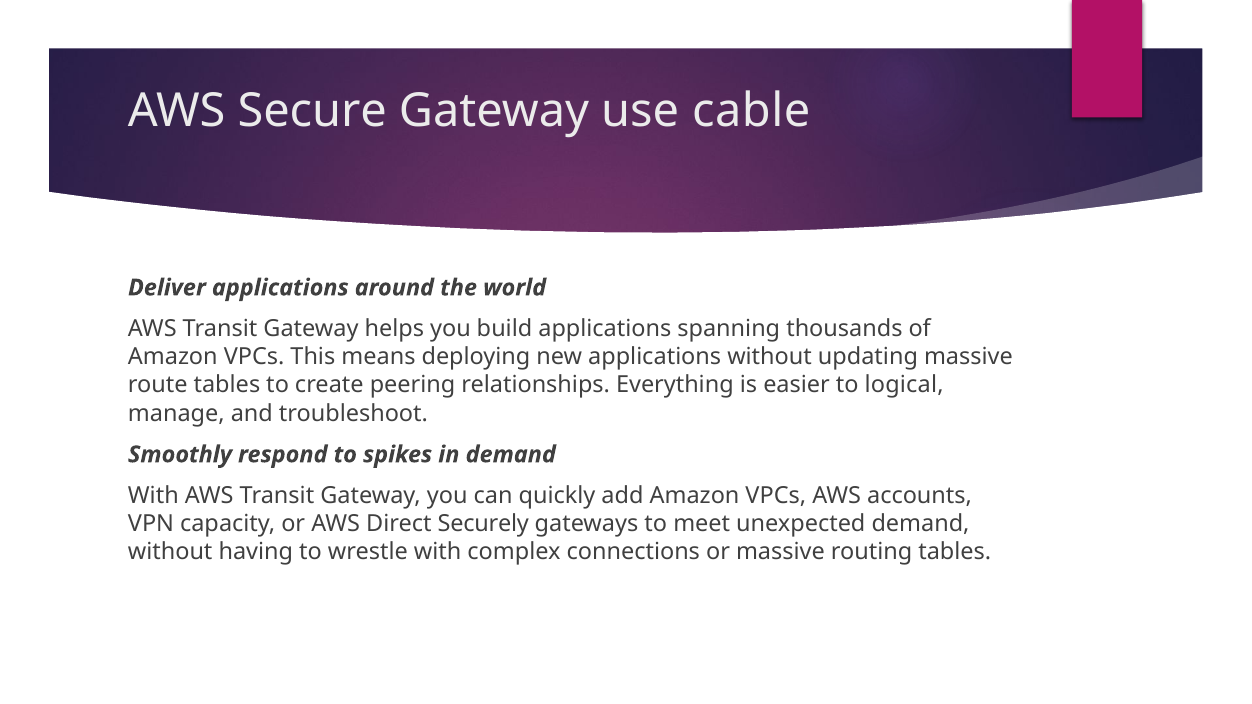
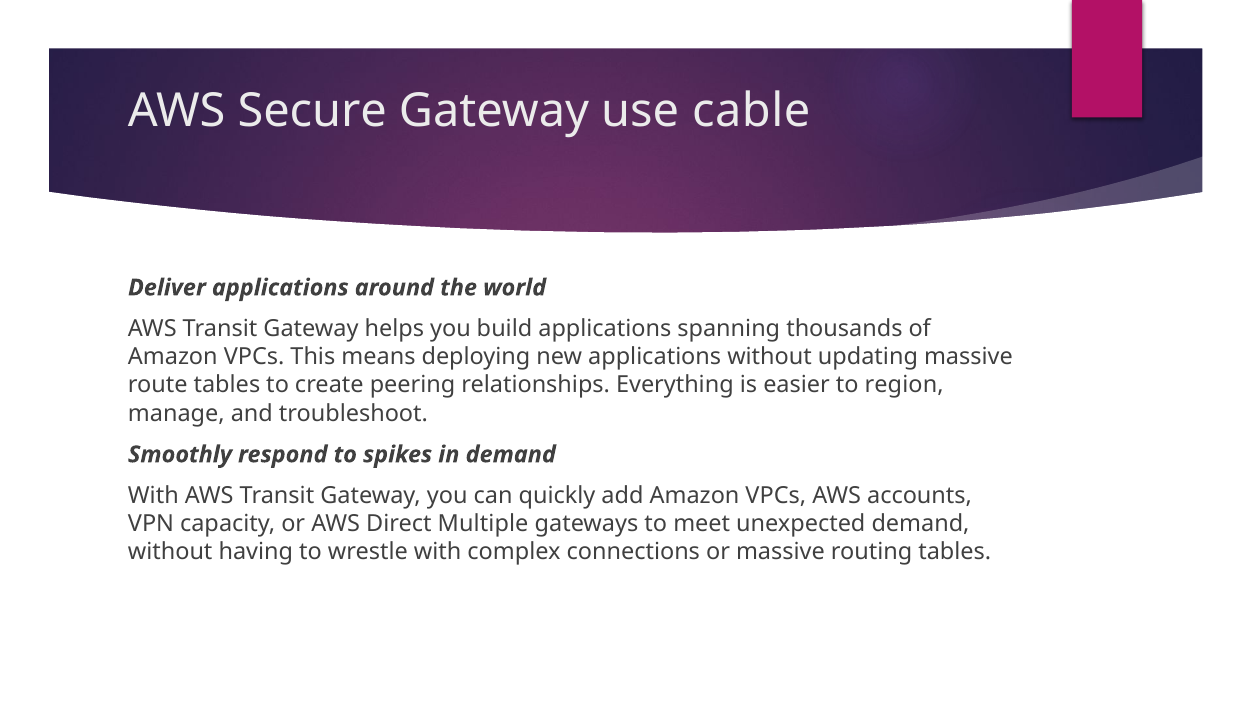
logical: logical -> region (904, 385)
Securely: Securely -> Multiple (483, 524)
